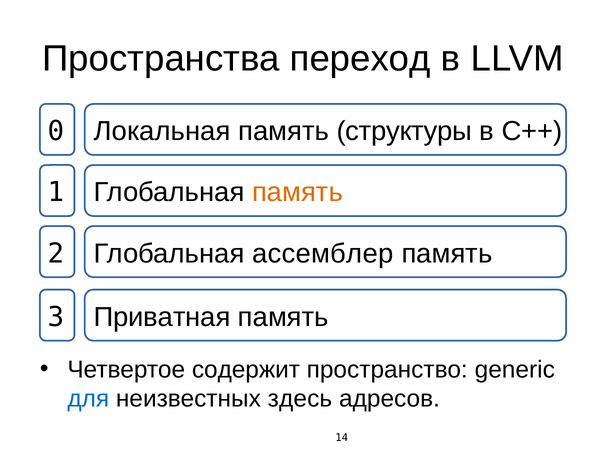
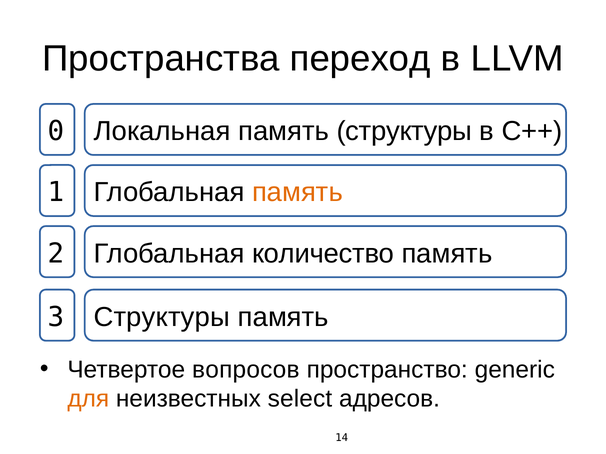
ассемблер: ассемблер -> количество (323, 254)
Приватная: Приватная -> Структуры (162, 317)
содержит: содержит -> вопросов (246, 370)
для colour: blue -> orange (88, 399)
здесь: здесь -> select (300, 399)
